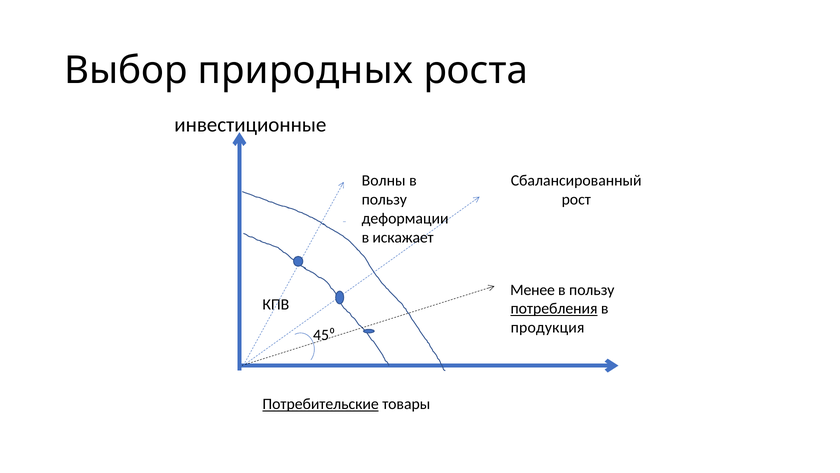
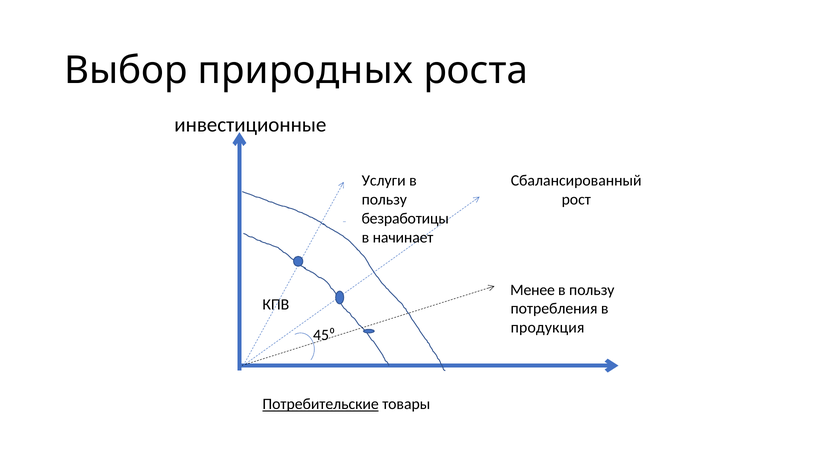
Волны: Волны -> Услуги (384, 180)
деформации: деформации -> безработицы (405, 218)
искажает: искажает -> начинает (403, 237)
потребления underline: present -> none (554, 308)
